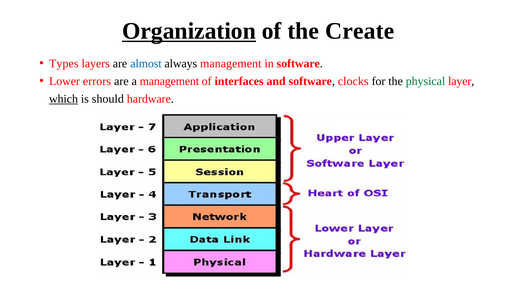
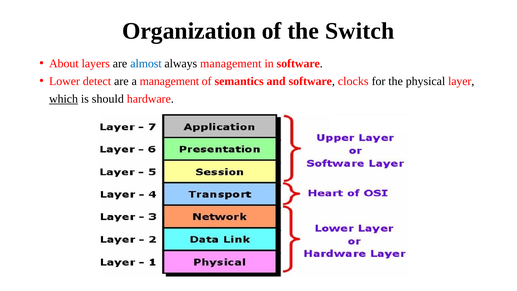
Organization underline: present -> none (189, 31)
Create: Create -> Switch (360, 31)
Types: Types -> About (64, 63)
errors: errors -> detect (97, 81)
interfaces: interfaces -> semantics (239, 81)
physical colour: green -> black (426, 81)
